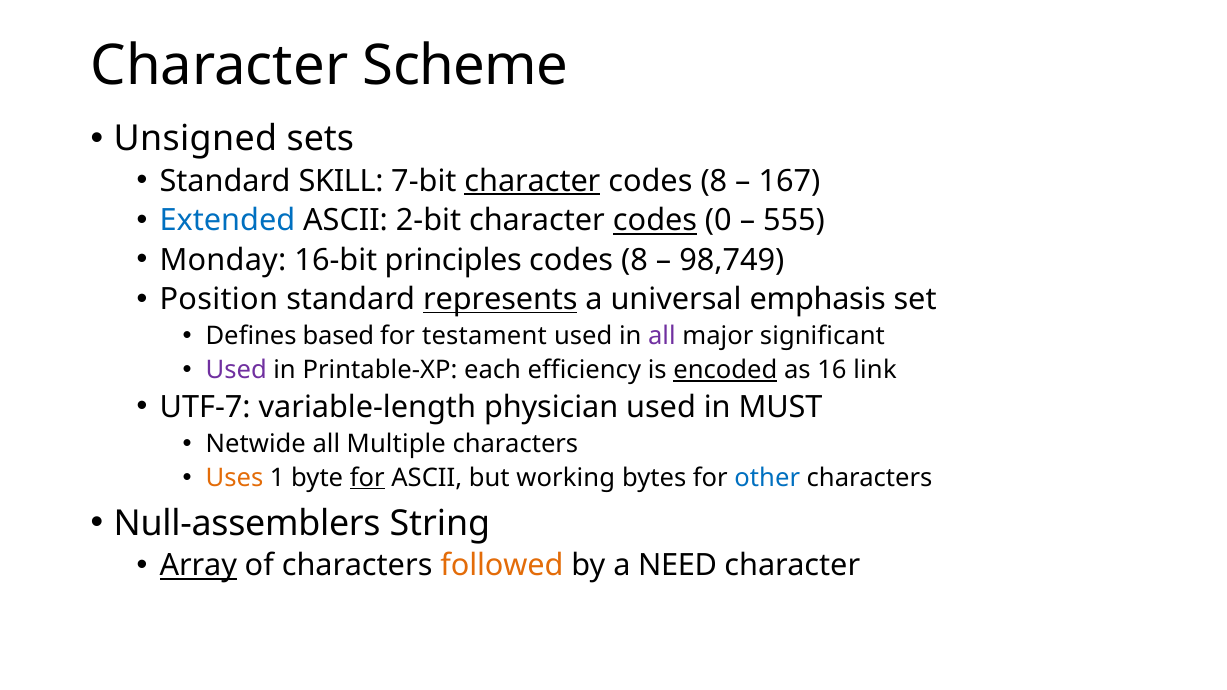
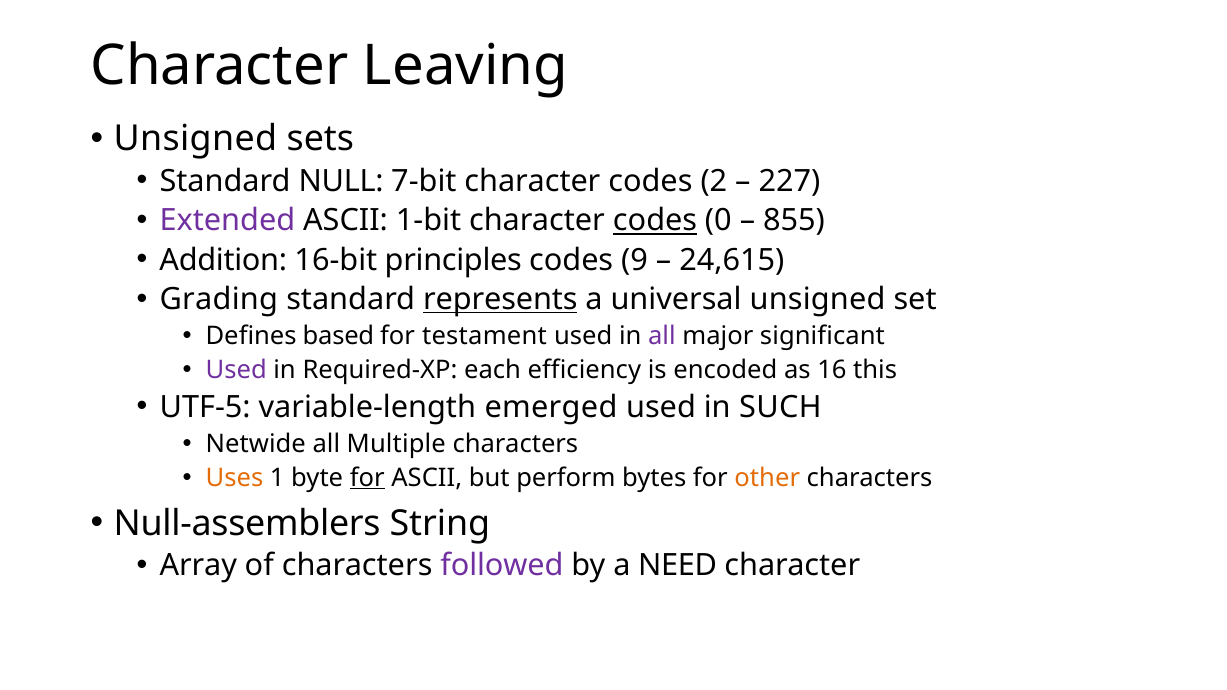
Scheme: Scheme -> Leaving (465, 66)
SKILL: SKILL -> NULL (341, 181)
character underline: present -> none (532, 181)
8: 8 -> 2 (714, 181)
167: 167 -> 227 (789, 181)
Extended colour: blue -> purple (227, 220)
2-bit: 2-bit -> 1-bit (428, 220)
555: 555 -> 855 (794, 220)
Monday: Monday -> Addition (223, 260)
8: 8 -> 9 (635, 260)
98,749: 98,749 -> 24,615 (732, 260)
Position: Position -> Grading (219, 299)
universal emphasis: emphasis -> unsigned (818, 299)
Printable-XP: Printable-XP -> Required-XP (380, 370)
encoded underline: present -> none (725, 370)
link: link -> this (875, 370)
UTF-7: UTF-7 -> UTF-5 (205, 407)
physician: physician -> emerged (551, 407)
MUST: MUST -> SUCH (780, 407)
working: working -> perform (566, 478)
other colour: blue -> orange (767, 478)
Array underline: present -> none (198, 566)
followed colour: orange -> purple (502, 566)
